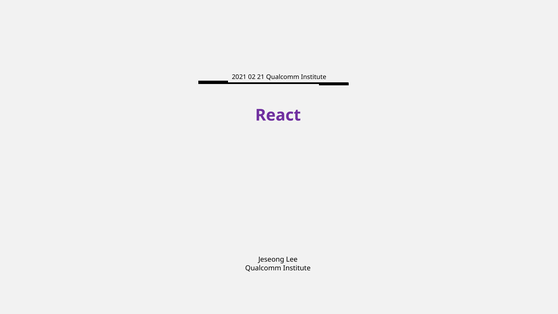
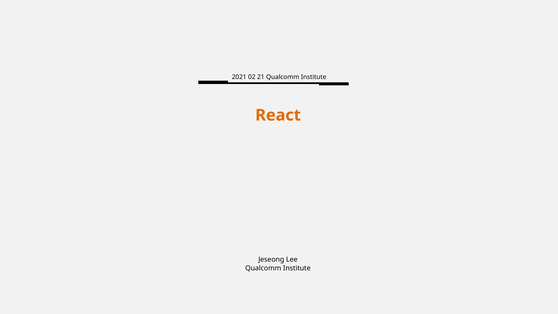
React colour: purple -> orange (278, 115)
